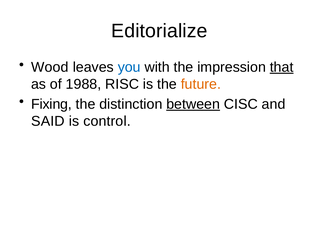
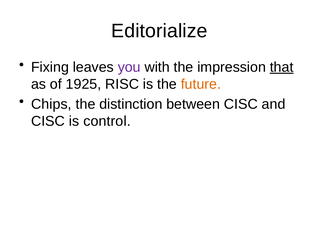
Wood: Wood -> Fixing (50, 67)
you colour: blue -> purple (129, 67)
1988: 1988 -> 1925 (83, 84)
Fixing: Fixing -> Chips (51, 104)
between underline: present -> none (193, 104)
SAID: SAID -> CISC (48, 121)
